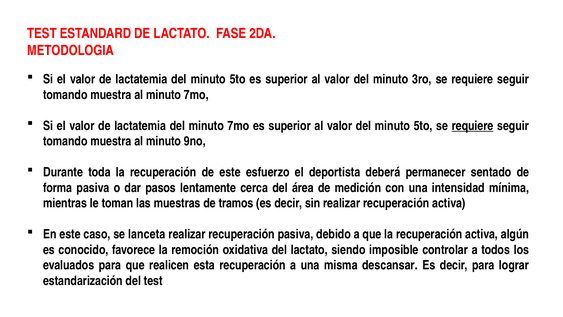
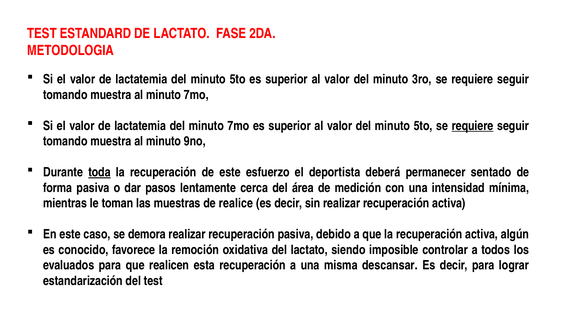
toda underline: none -> present (99, 172)
tramos: tramos -> realice (236, 203)
lanceta: lanceta -> demora (147, 234)
